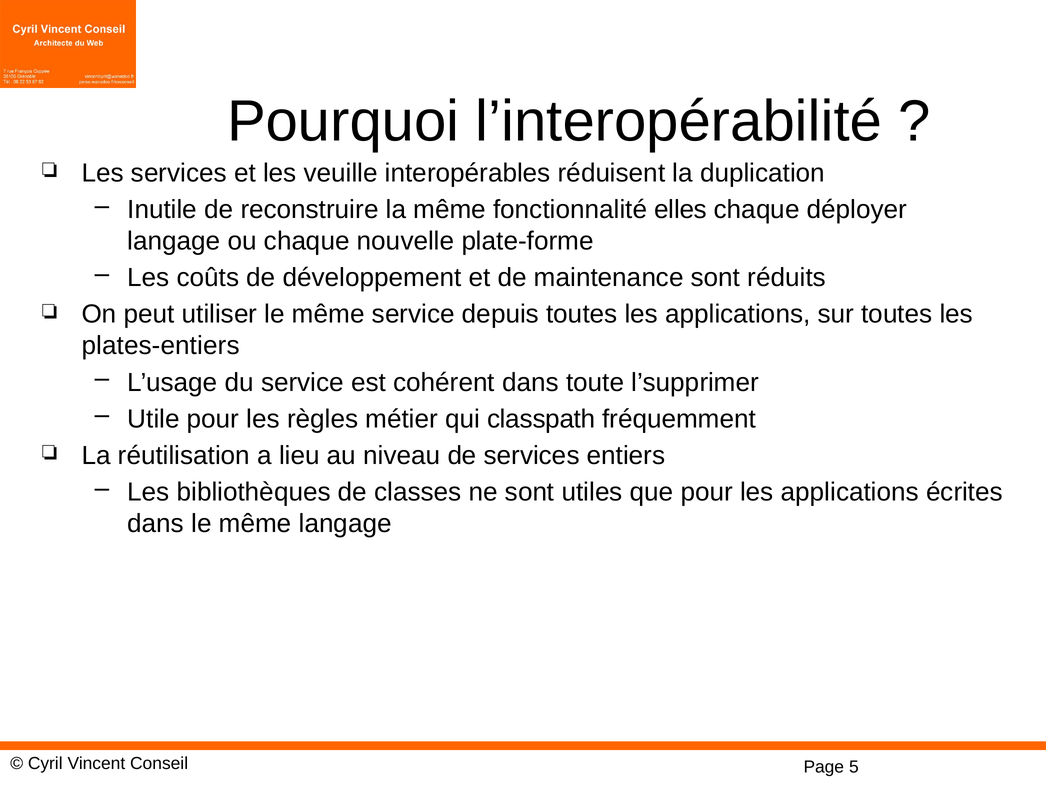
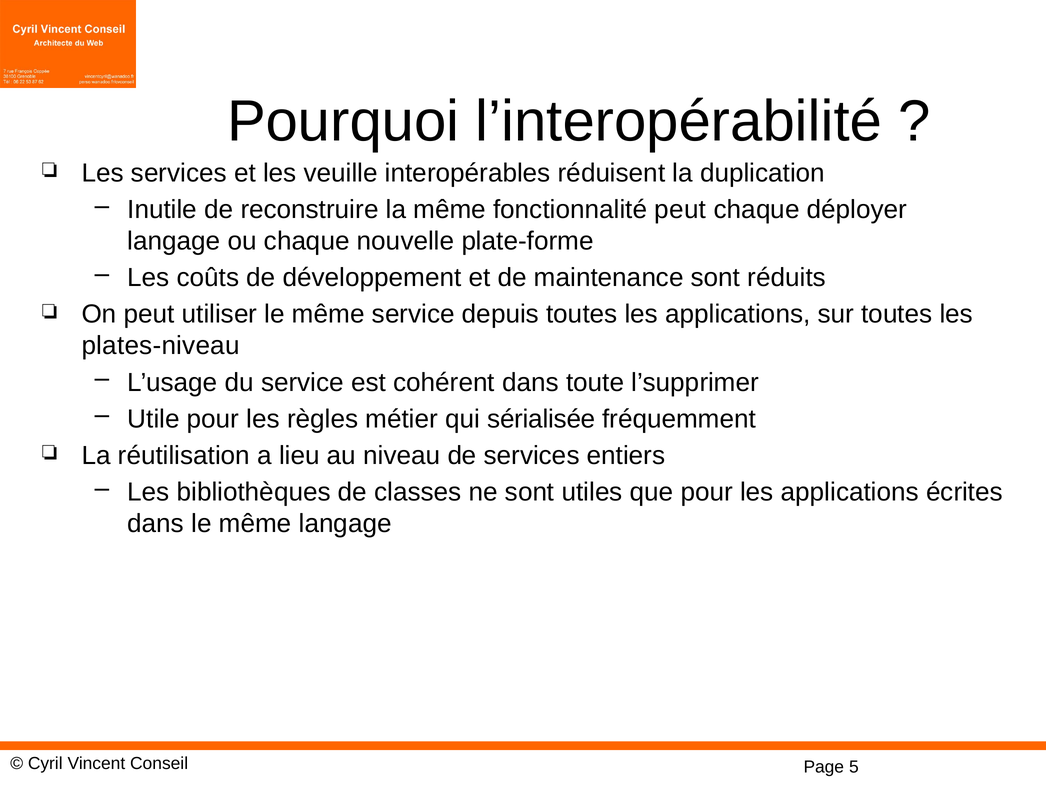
fonctionnalité elles: elles -> peut (680, 210)
plates-entiers: plates-entiers -> plates-niveau (161, 346)
classpath: classpath -> sérialisée (541, 419)
